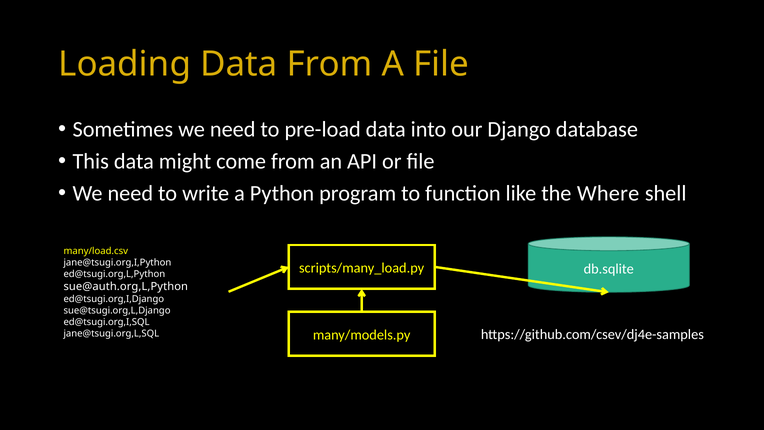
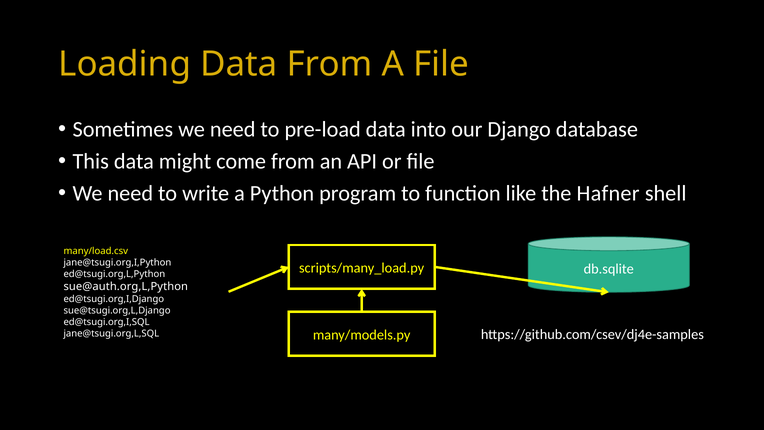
Where: Where -> Hafner (608, 193)
